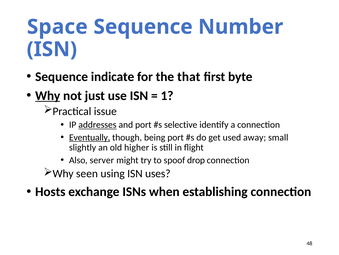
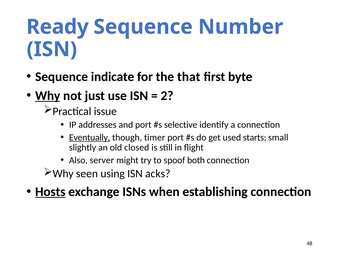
Space: Space -> Ready (58, 27)
1: 1 -> 2 (167, 95)
addresses underline: present -> none (97, 124)
being: being -> timer (155, 137)
away: away -> starts (255, 137)
higher: higher -> closed (137, 147)
drop: drop -> both (196, 160)
uses: uses -> acks (158, 173)
Hosts underline: none -> present (50, 191)
